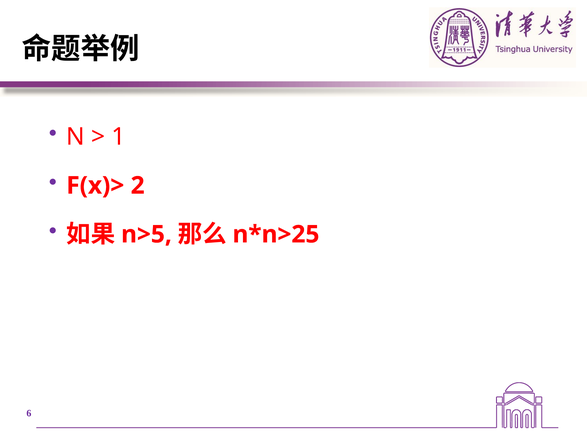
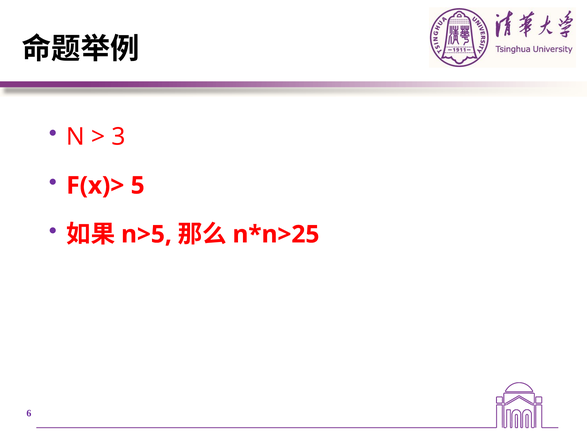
1: 1 -> 3 (119, 137)
2: 2 -> 5 (138, 186)
